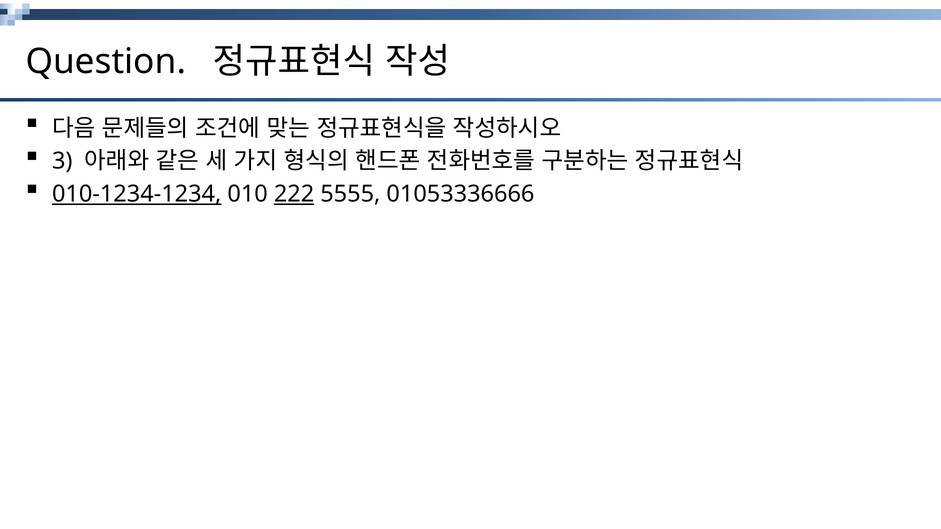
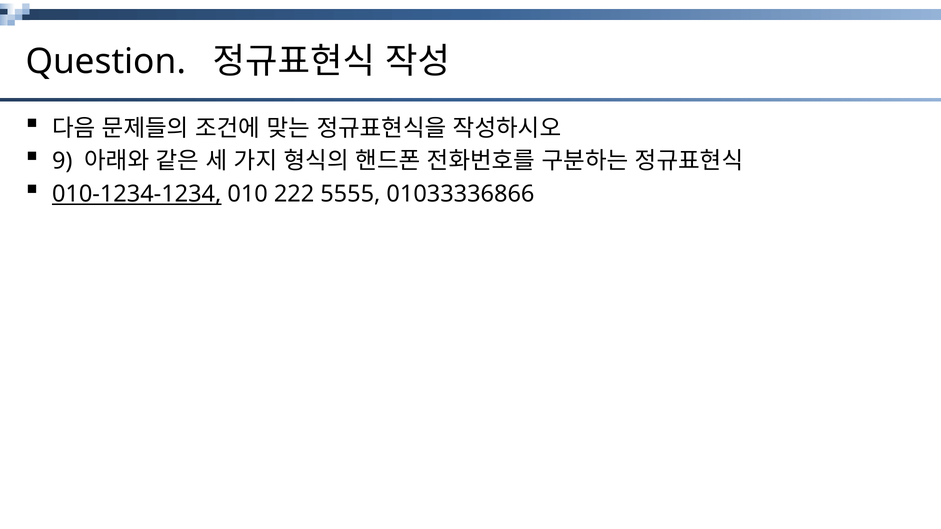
3: 3 -> 9 (62, 161)
222 underline: present -> none (294, 194)
01053336666: 01053336666 -> 01033336866 (460, 194)
